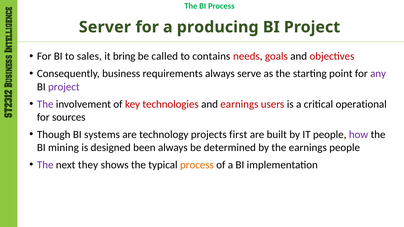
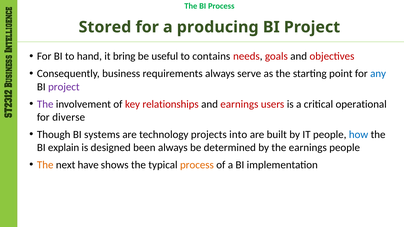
Server: Server -> Stored (105, 27)
sales: sales -> hand (89, 56)
called: called -> useful (165, 56)
any colour: purple -> blue (378, 74)
technologies: technologies -> relationships (171, 104)
sources: sources -> diverse (69, 117)
first: first -> into (238, 135)
how colour: purple -> blue (359, 135)
mining: mining -> explain (64, 148)
The colour: purple -> orange (45, 165)
they: they -> have (88, 165)
